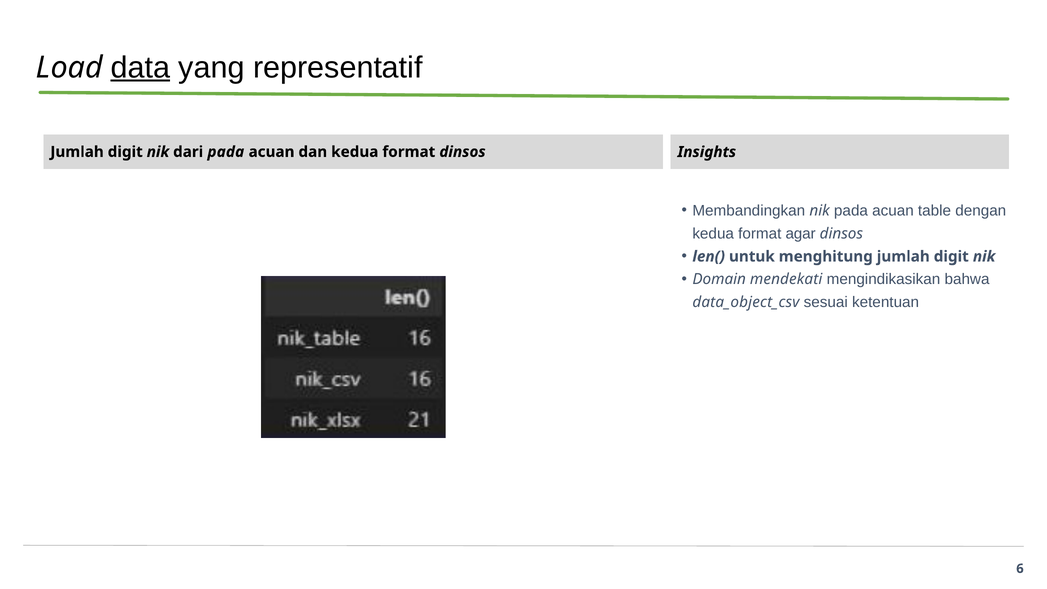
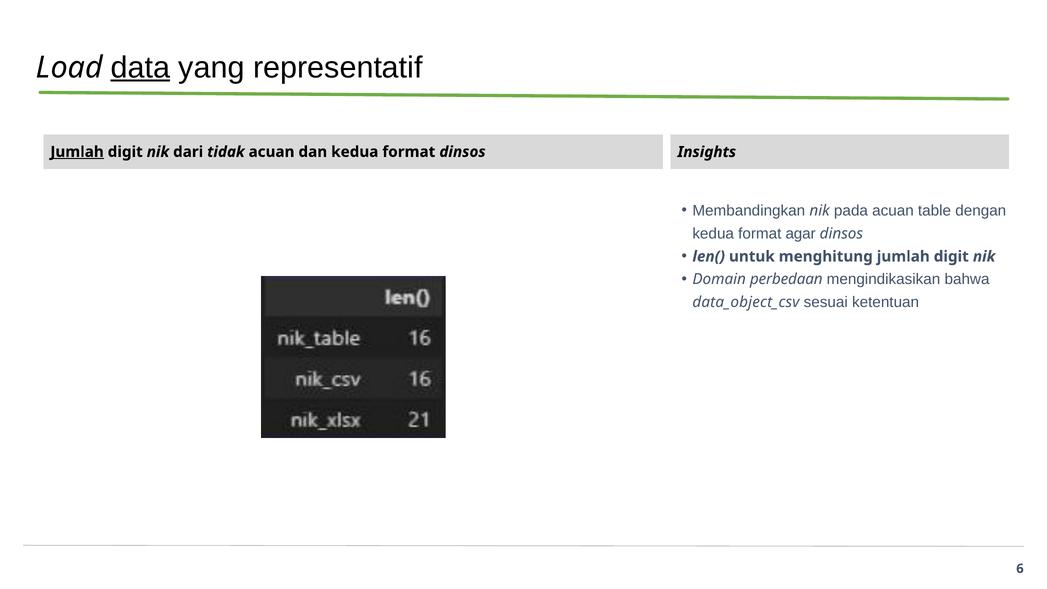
Jumlah underline: none -> present (77, 152)
dari pada: pada -> tidak (226, 152)
mendekati: mendekati -> perbedaan (786, 279)
